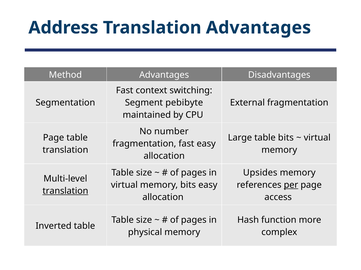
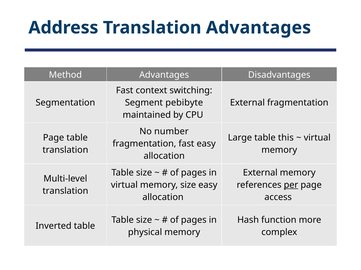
table bits: bits -> this (286, 138)
Upsides: Upsides -> External (260, 173)
memory bits: bits -> size (188, 185)
translation underline: present -> none (65, 191)
